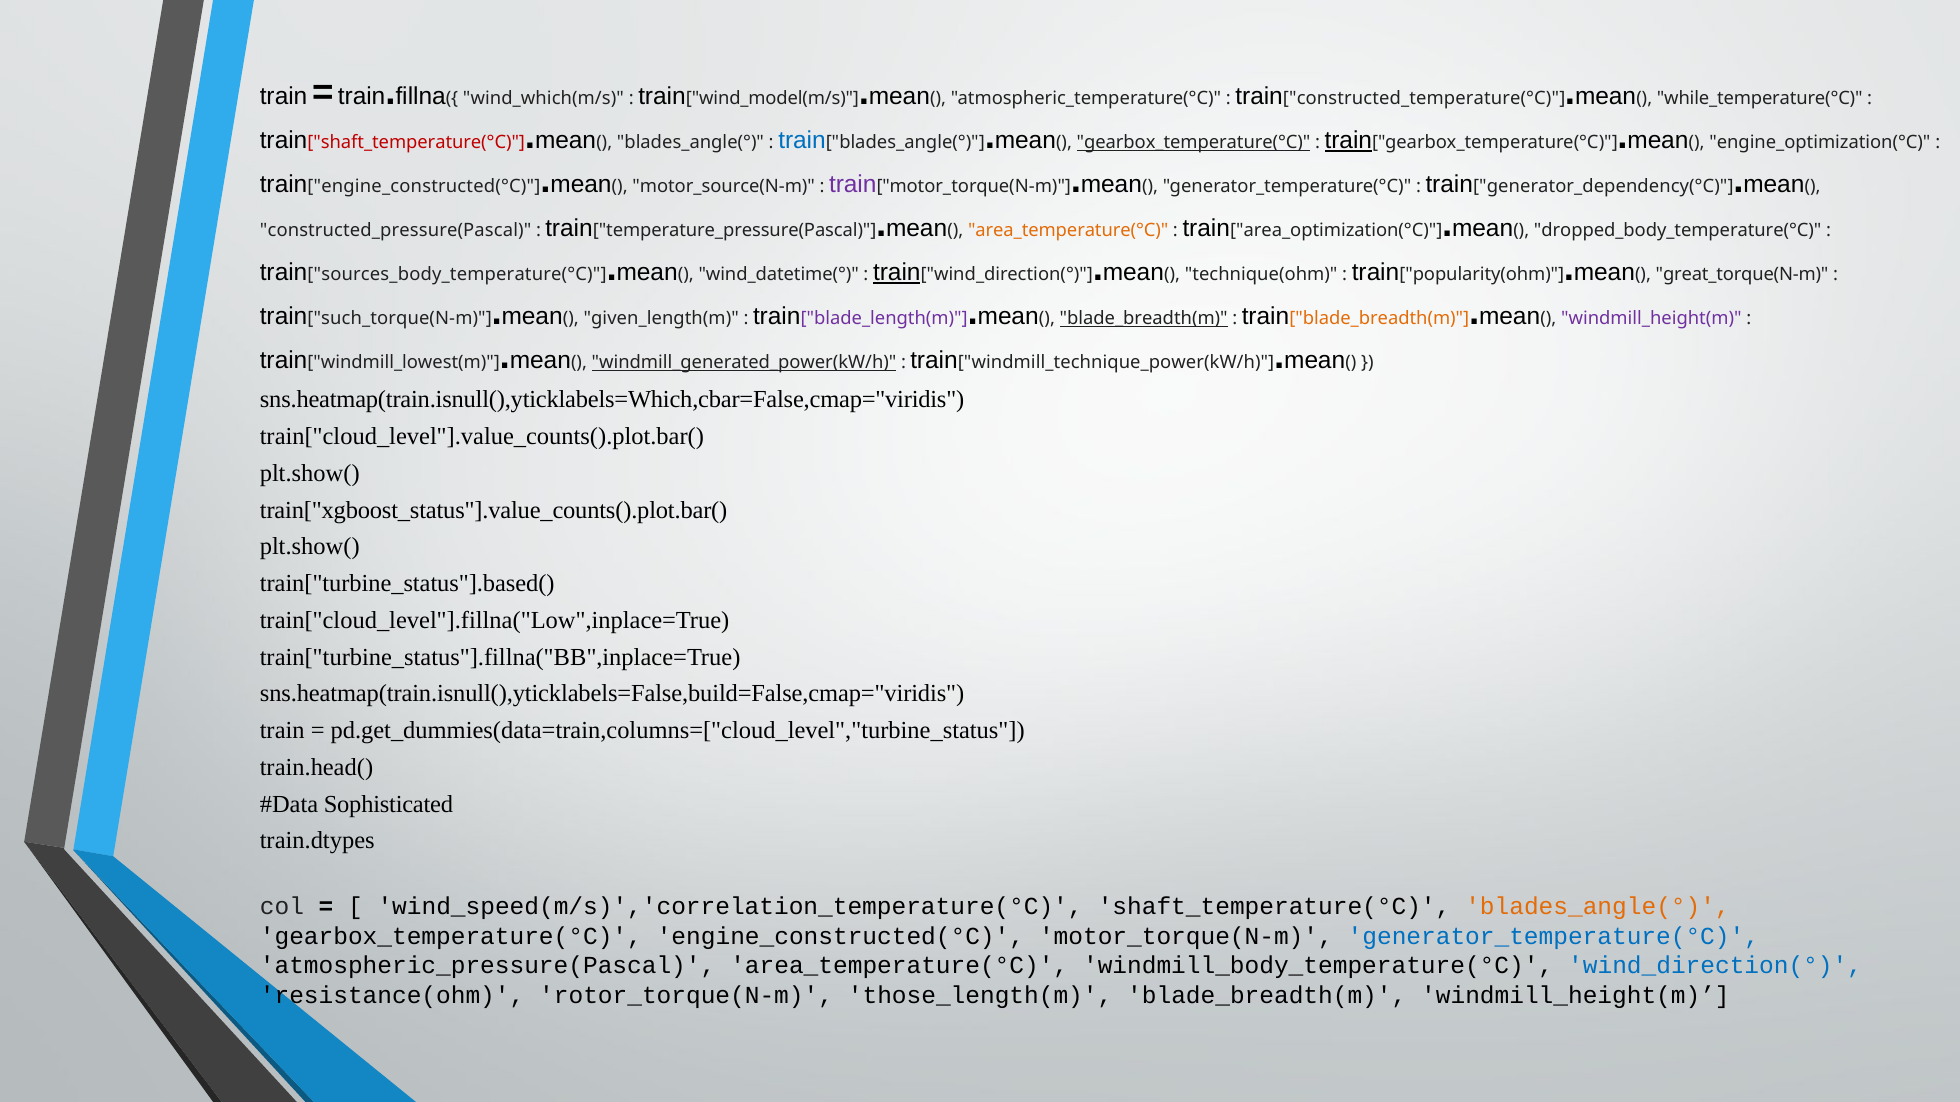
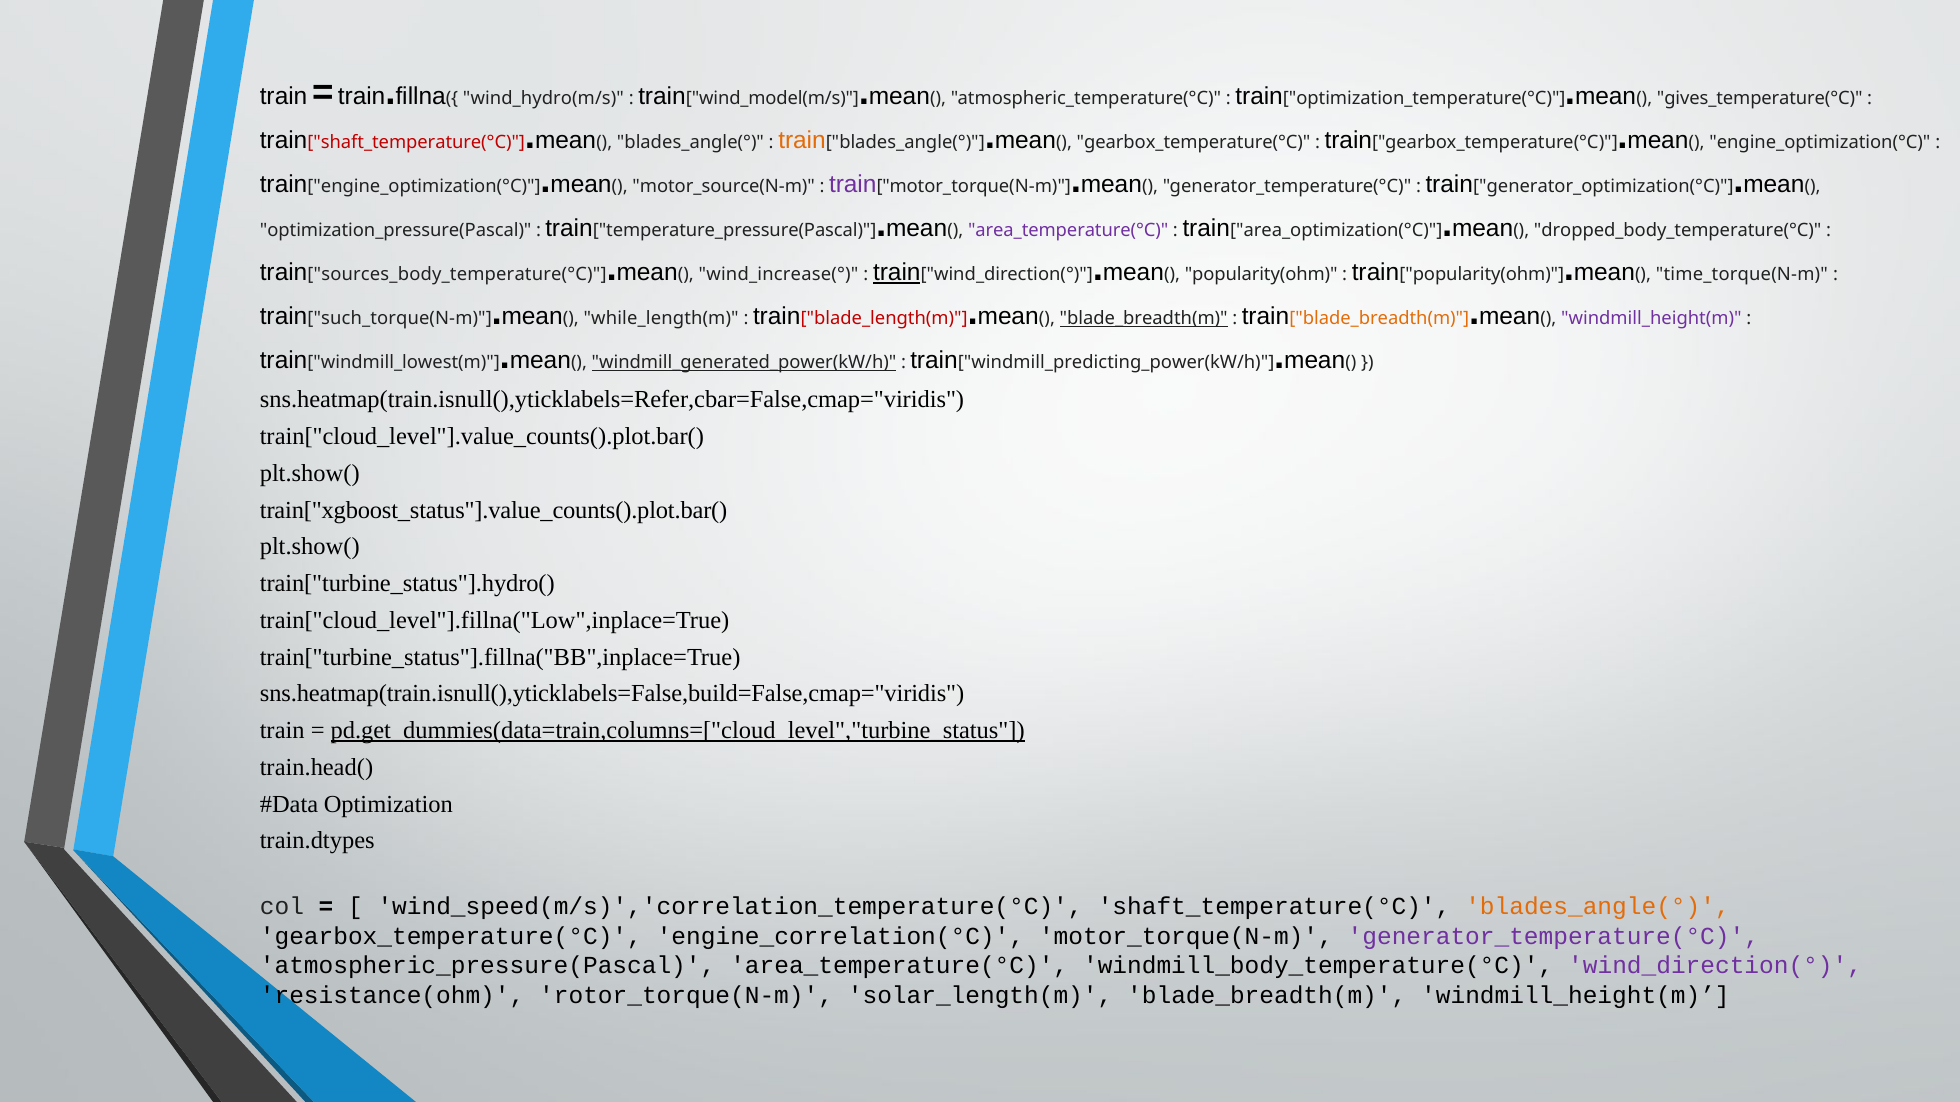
wind_which(m/s: wind_which(m/s -> wind_hydro(m/s (543, 98)
constructed_temperature(°C: constructed_temperature(°C -> optimization_temperature(°C (1424, 98)
while_temperature(°C: while_temperature(°C -> gives_temperature(°C (1760, 98)
train colour: blue -> orange (802, 140)
gearbox_temperature(°C underline: present -> none (1194, 142)
train underline: present -> none (1348, 140)
train engine_constructed(°C: engine_constructed(°C -> engine_optimization(°C (424, 186)
generator_dependency(°C: generator_dependency(°C -> generator_optimization(°C (1603, 186)
constructed_pressure(Pascal: constructed_pressure(Pascal -> optimization_pressure(Pascal (396, 231)
area_temperature(°C colour: orange -> purple (1068, 231)
wind_datetime(°: wind_datetime(° -> wind_increase(° (779, 275)
technique(ohm: technique(ohm -> popularity(ohm (1261, 275)
great_torque(N-m: great_torque(N-m -> time_torque(N-m (1742, 275)
given_length(m: given_length(m -> while_length(m (661, 319)
blade_length(m colour: purple -> red (884, 319)
windmill_technique_power(kW/h: windmill_technique_power(kW/h -> windmill_predicting_power(kW/h (1116, 363)
sns.heatmap(train.isnull(),yticklabels=Which,cbar=False,cmap="viridis: sns.heatmap(train.isnull(),yticklabels=Which,cbar=False,cmap="viridis -> sns.heatmap(train.isnull(),yticklabels=Refer,cbar=False,cmap="viridis (612, 400)
train["turbine_status"].based(: train["turbine_status"].based( -> train["turbine_status"].hydro( (407, 584)
pd.get_dummies(data=train,columns=["cloud_level","turbine_status underline: none -> present (678, 731)
Sophisticated: Sophisticated -> Optimization (388, 804)
gearbox_temperature(°C engine_constructed(°C: engine_constructed(°C -> engine_correlation(°C (840, 937)
generator_temperature(°C colour: blue -> purple (1553, 937)
wind_direction(° colour: blue -> purple (1715, 966)
those_length(m: those_length(m -> solar_length(m (980, 995)
